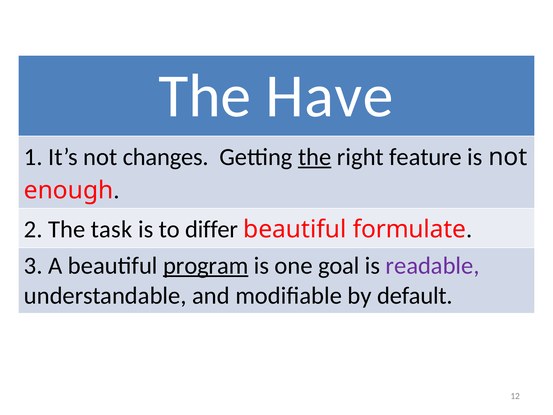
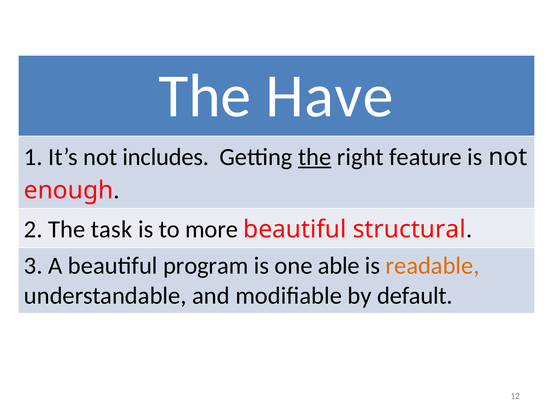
changes: changes -> includes (166, 157)
differ: differ -> more (212, 229)
formulate: formulate -> structural (409, 229)
program underline: present -> none (206, 265)
goal: goal -> able (339, 265)
readable colour: purple -> orange (433, 265)
